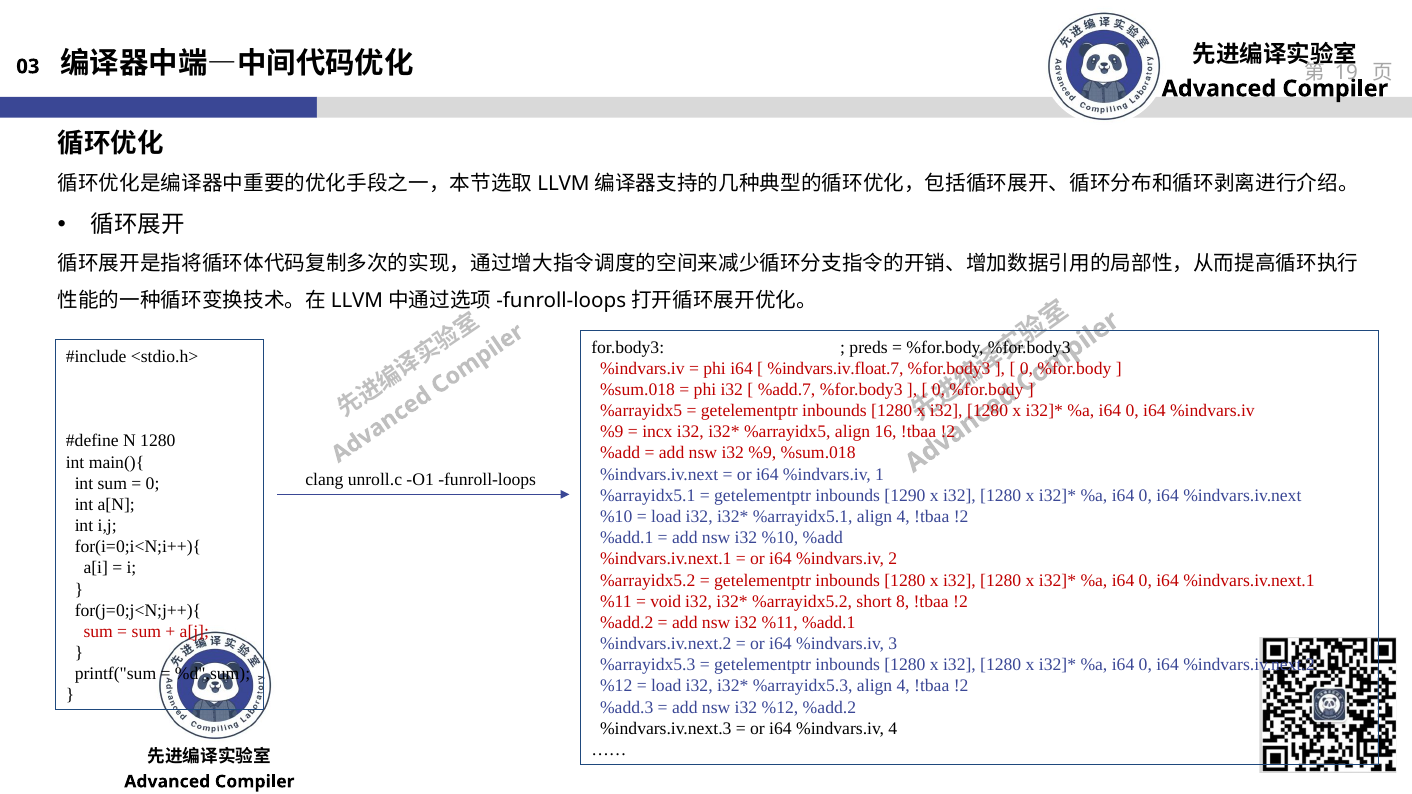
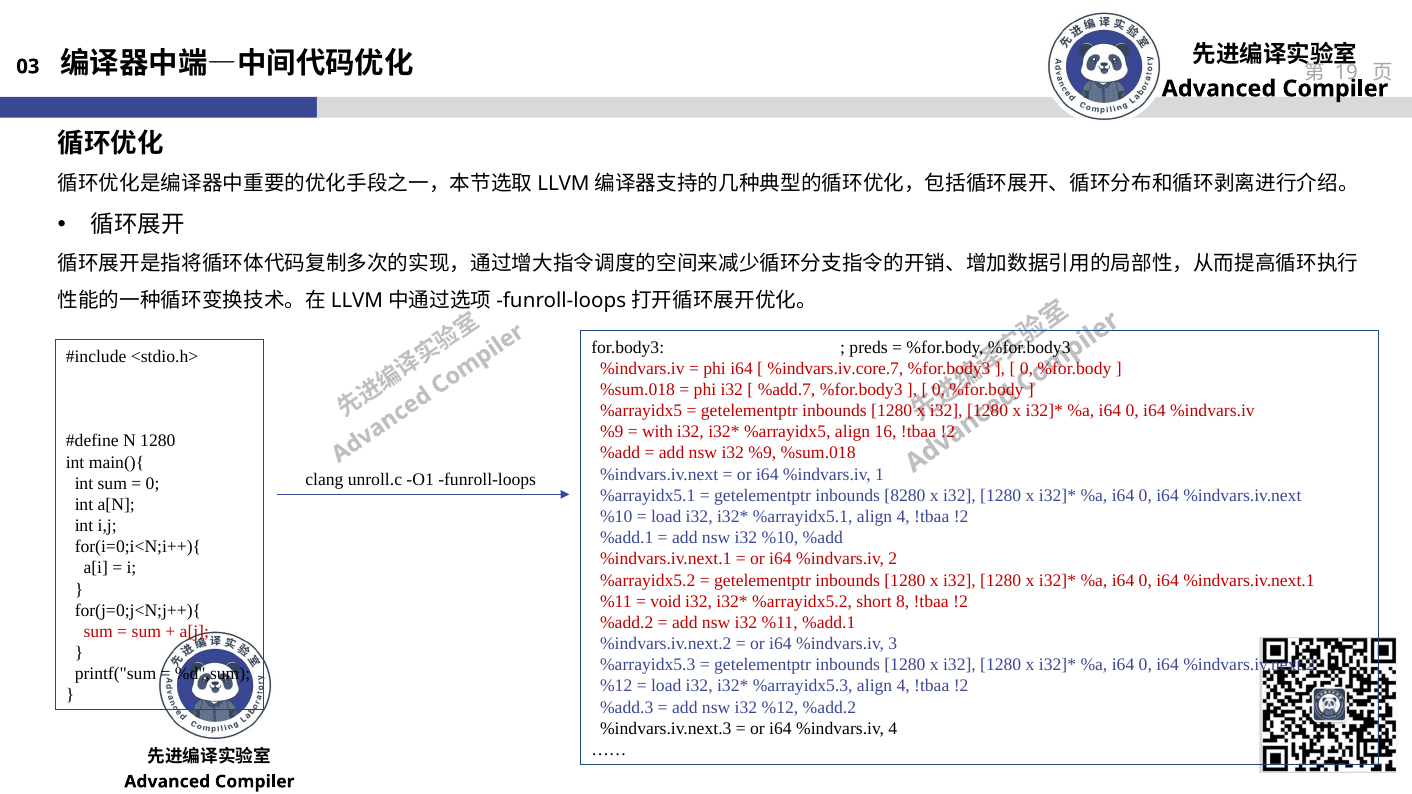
%indvars.iv.float.7: %indvars.iv.float.7 -> %indvars.iv.core.7 (835, 369)
incx: incx -> with (657, 432)
1290: 1290 -> 8280 (905, 496)
